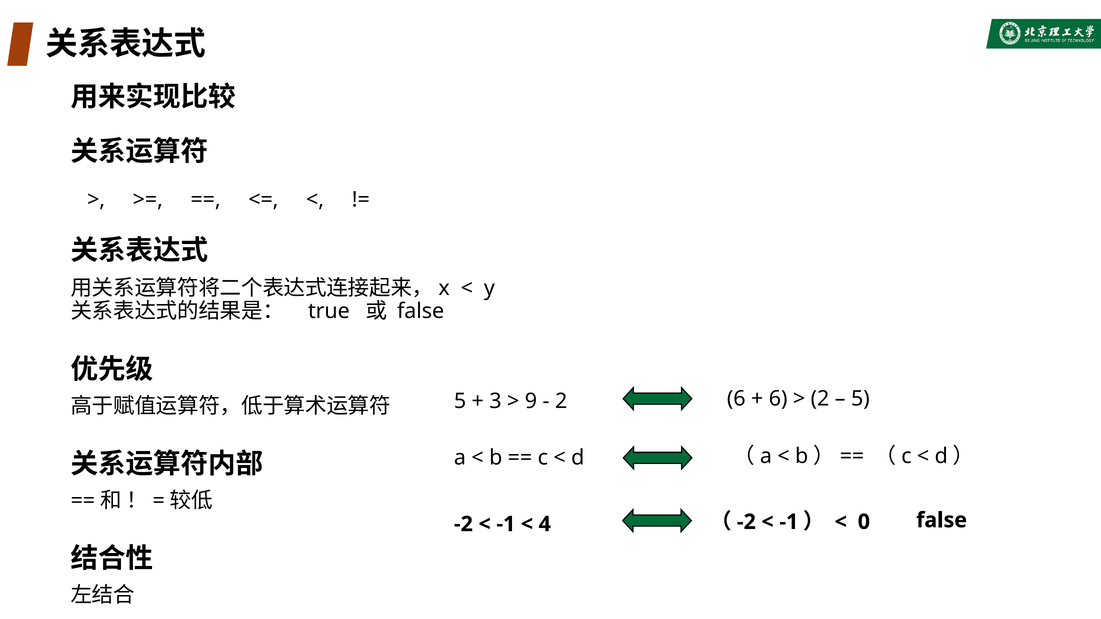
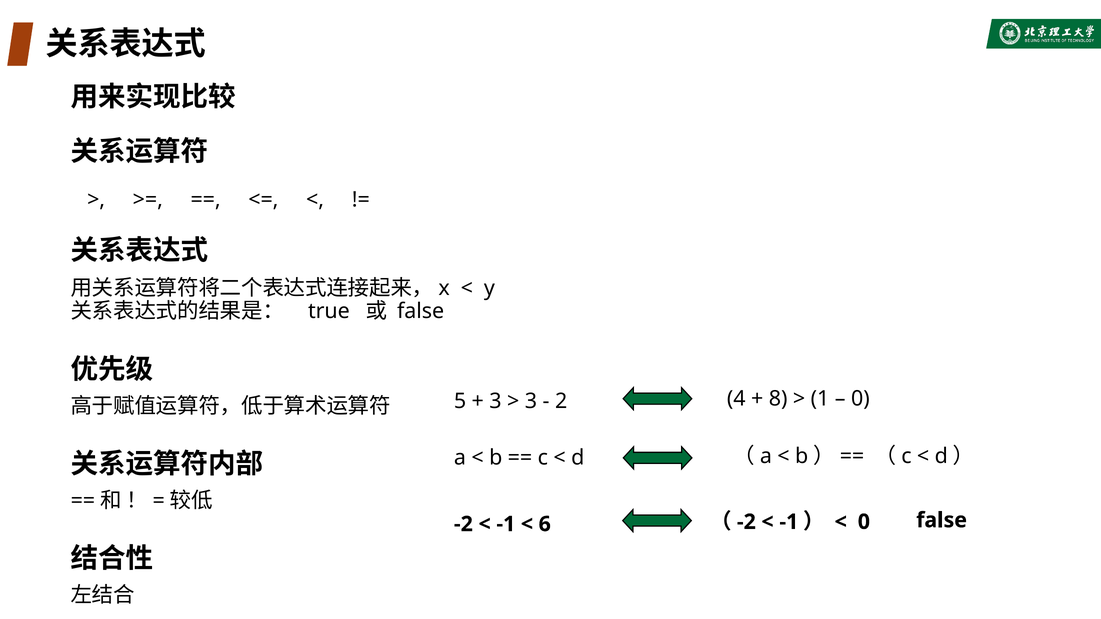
9: 9 -> 3 (531, 402)
2 6: 6 -> 4 (736, 399)
6: 6 -> 8 (778, 399)
2: 2 -> 1 (820, 399)
5: 5 -> 0 (860, 399)
4: 4 -> 6 (545, 524)
